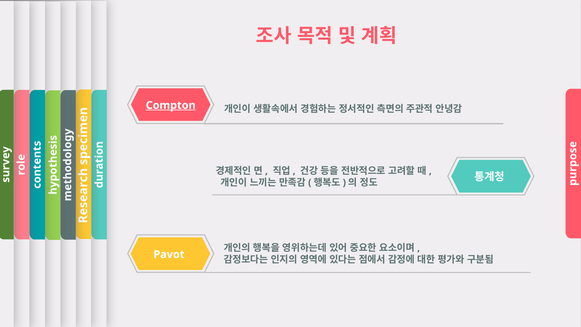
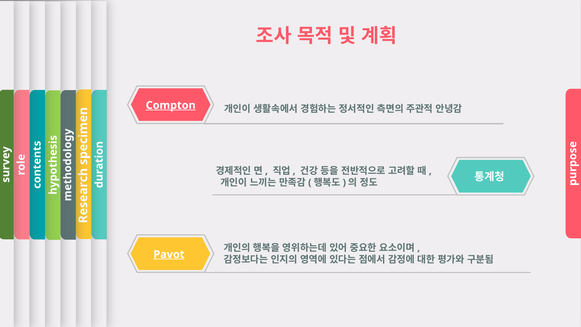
Pavot underline: none -> present (169, 254)
